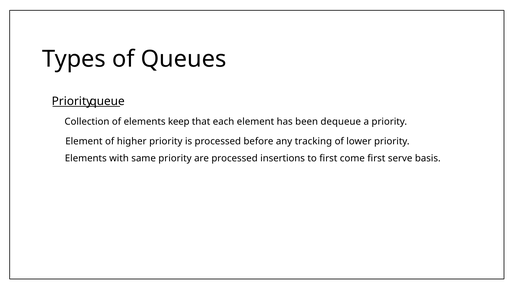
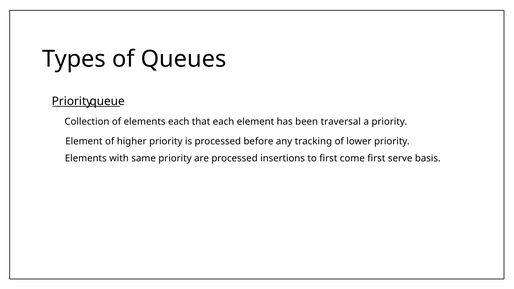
elements keep: keep -> each (179, 122)
dequeue: dequeue -> traversal (341, 122)
